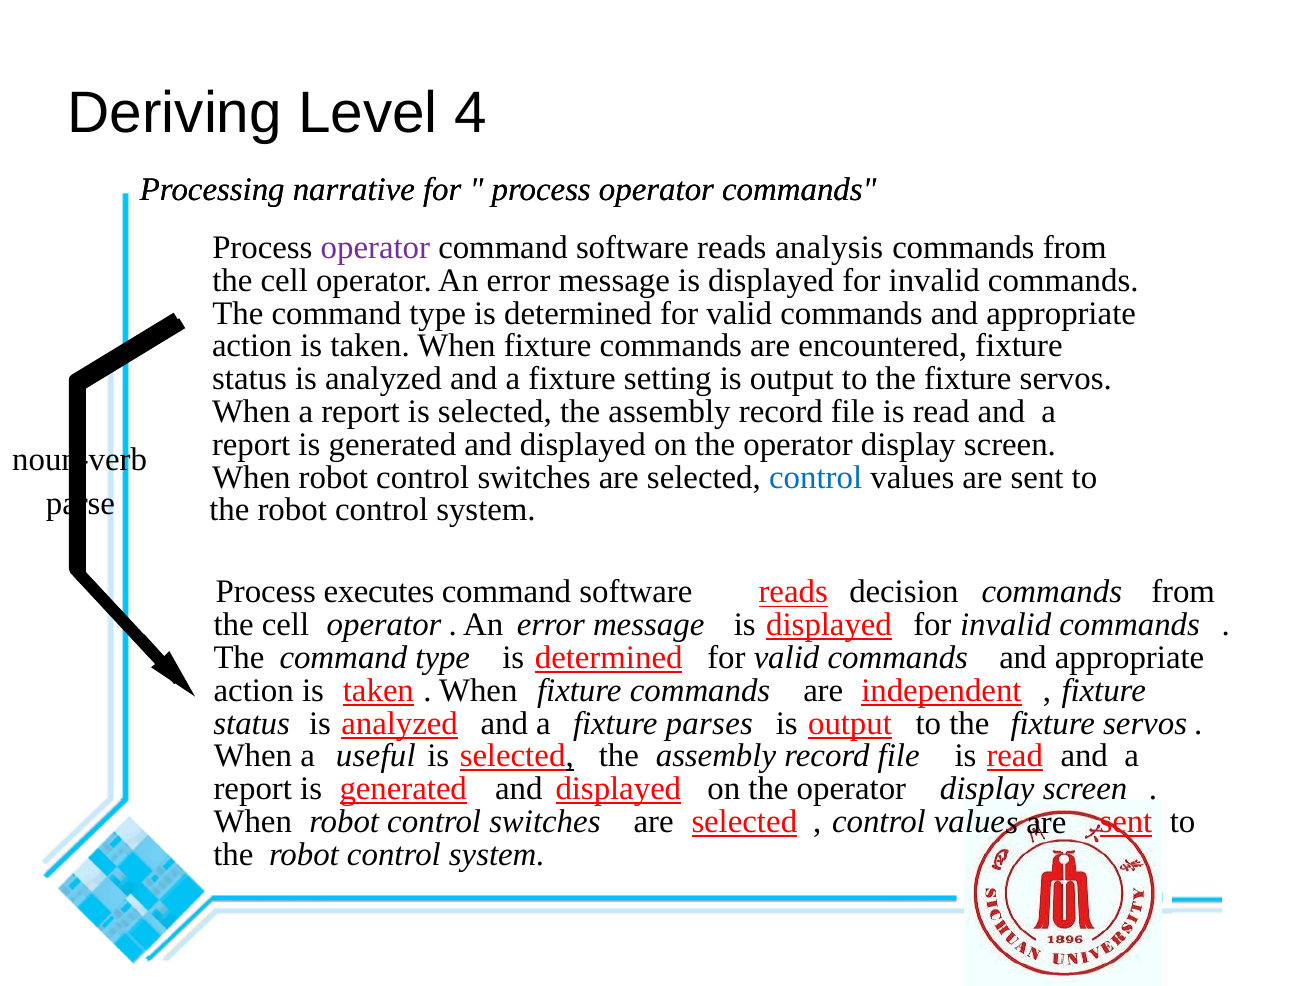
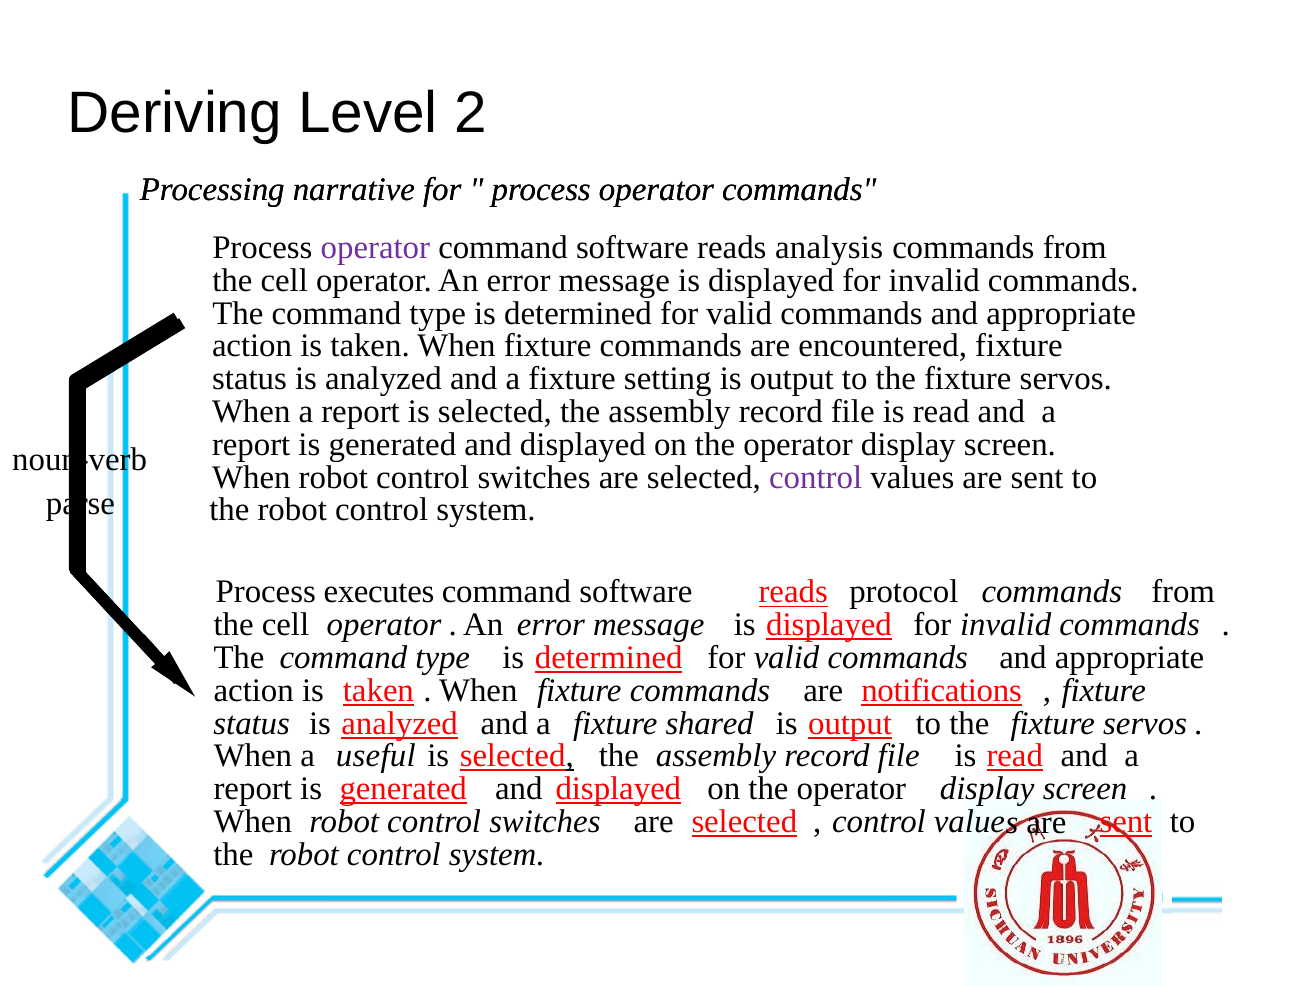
4: 4 -> 2 (470, 114)
control colour: blue -> purple (816, 477)
decision: decision -> protocol (904, 592)
independent: independent -> notifications (942, 691)
parses: parses -> shared (710, 723)
